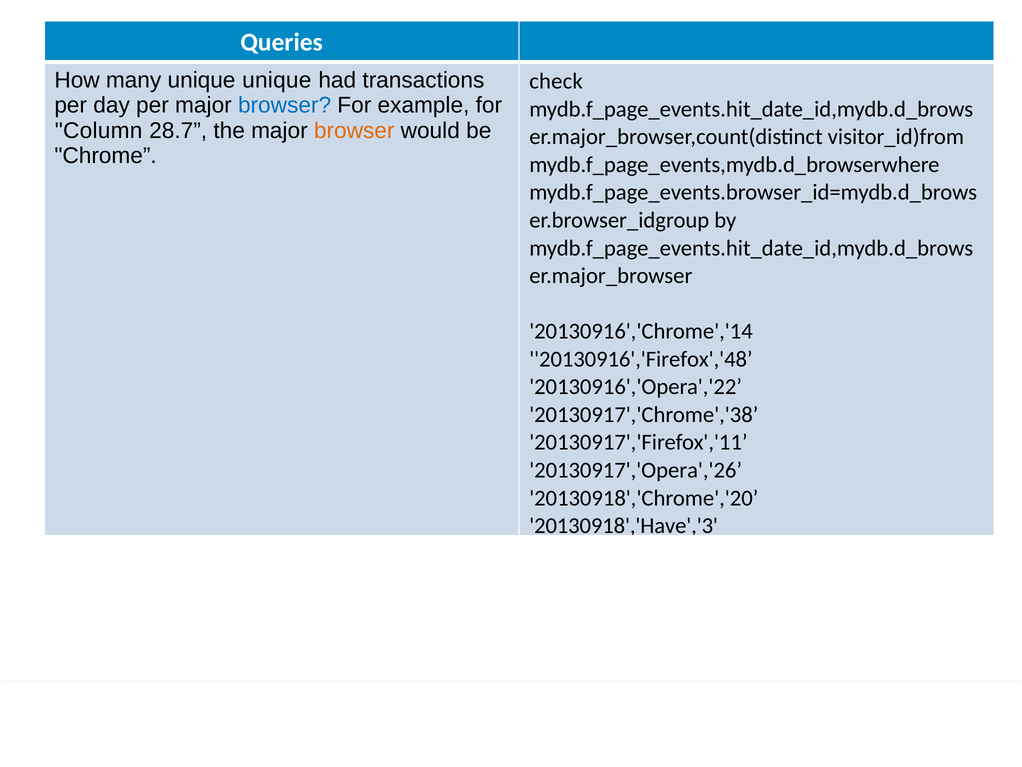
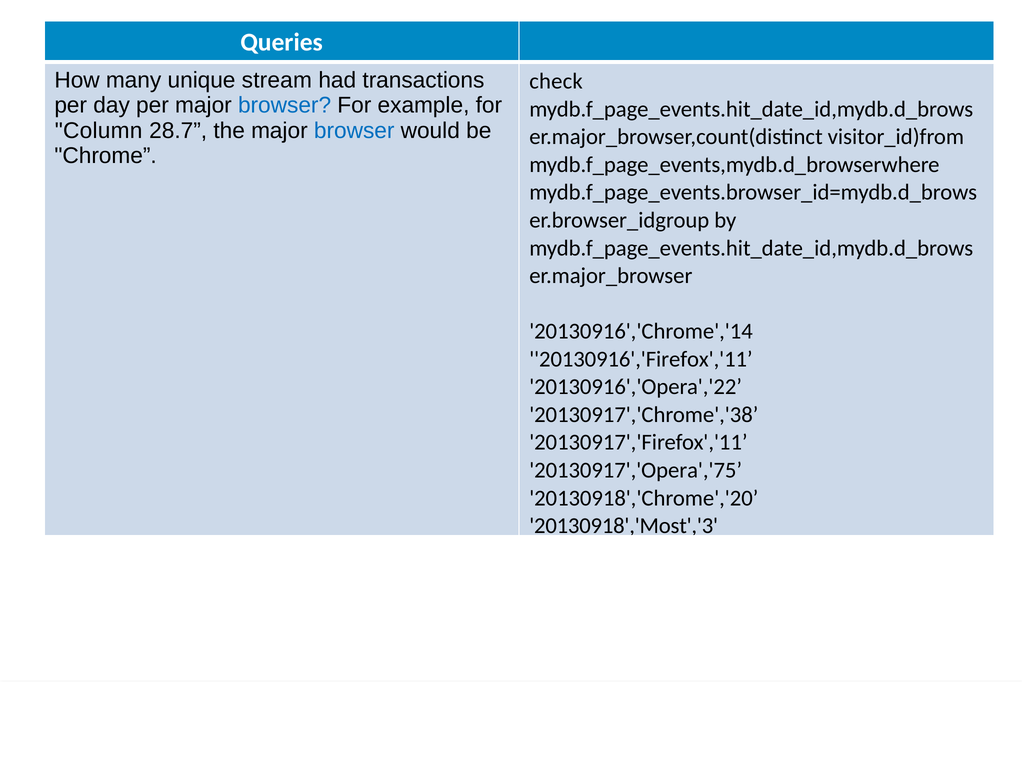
unique unique: unique -> stream (277, 80)
browser colour: orange -> blue (354, 131)
20130916','Firefox','48: 20130916','Firefox','48 -> 20130916','Firefox','11 (641, 359)
20130917','Opera','26: 20130917','Opera','26 -> 20130917','Opera','75 (636, 470)
20130918','Have','3: 20130918','Have','3 -> 20130918','Most','3 (624, 525)
